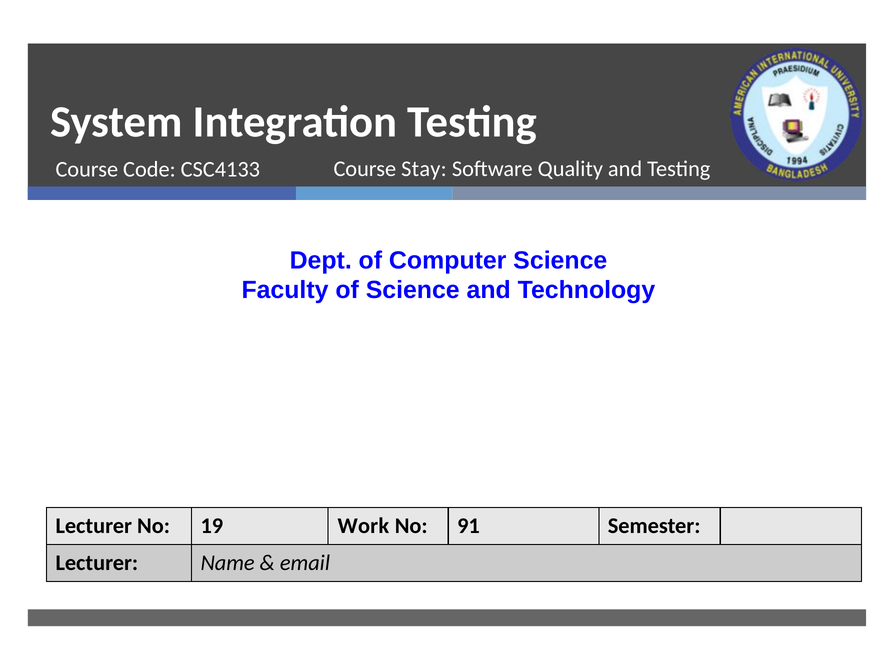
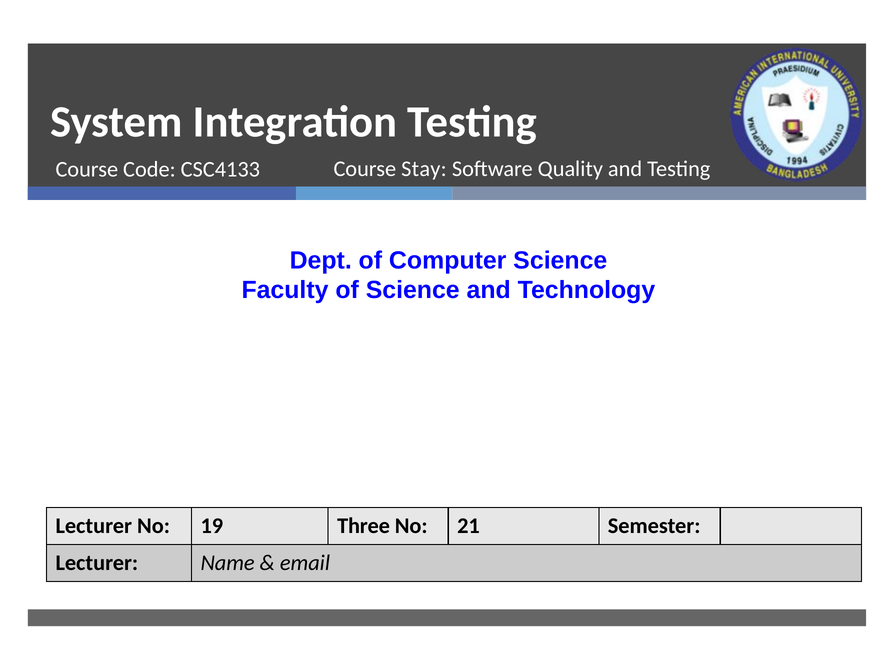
Work: Work -> Three (364, 525)
91: 91 -> 21 (468, 525)
